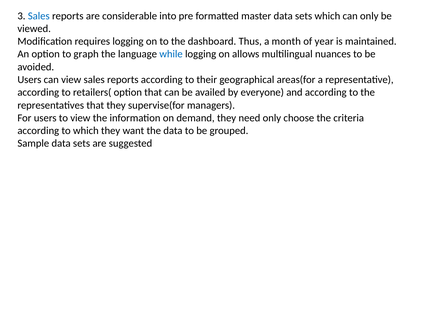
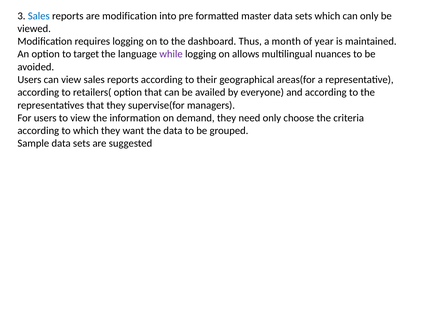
are considerable: considerable -> modification (130, 16)
graph: graph -> target (86, 54)
while colour: blue -> purple (171, 54)
